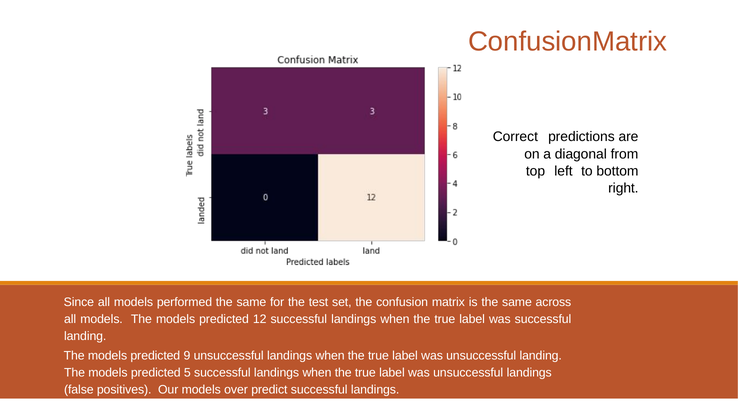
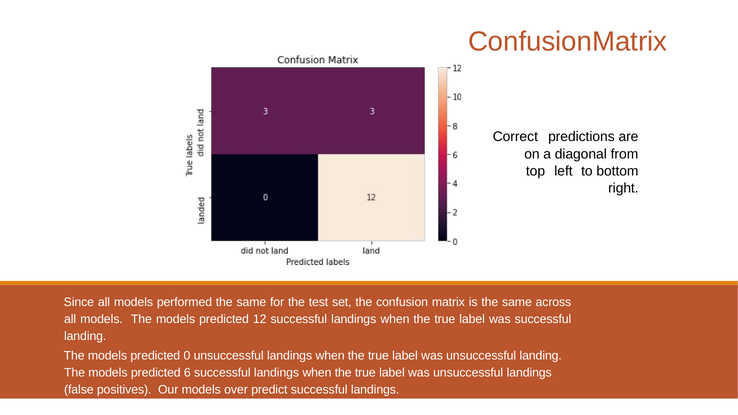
9: 9 -> 0 (187, 356)
5: 5 -> 6 (187, 373)
